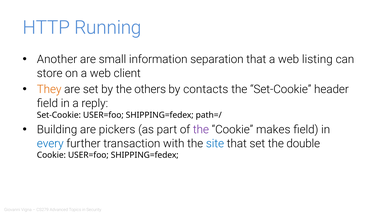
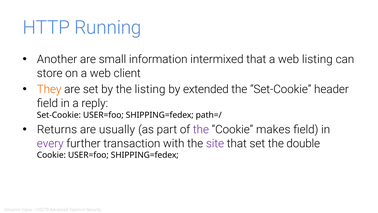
separation: separation -> intermixed (217, 59)
the others: others -> listing (150, 89)
contacts: contacts -> extended (206, 89)
Building: Building -> Returns (57, 129)
pickers: pickers -> usually (117, 129)
every colour: blue -> purple (50, 143)
site colour: blue -> purple (215, 143)
